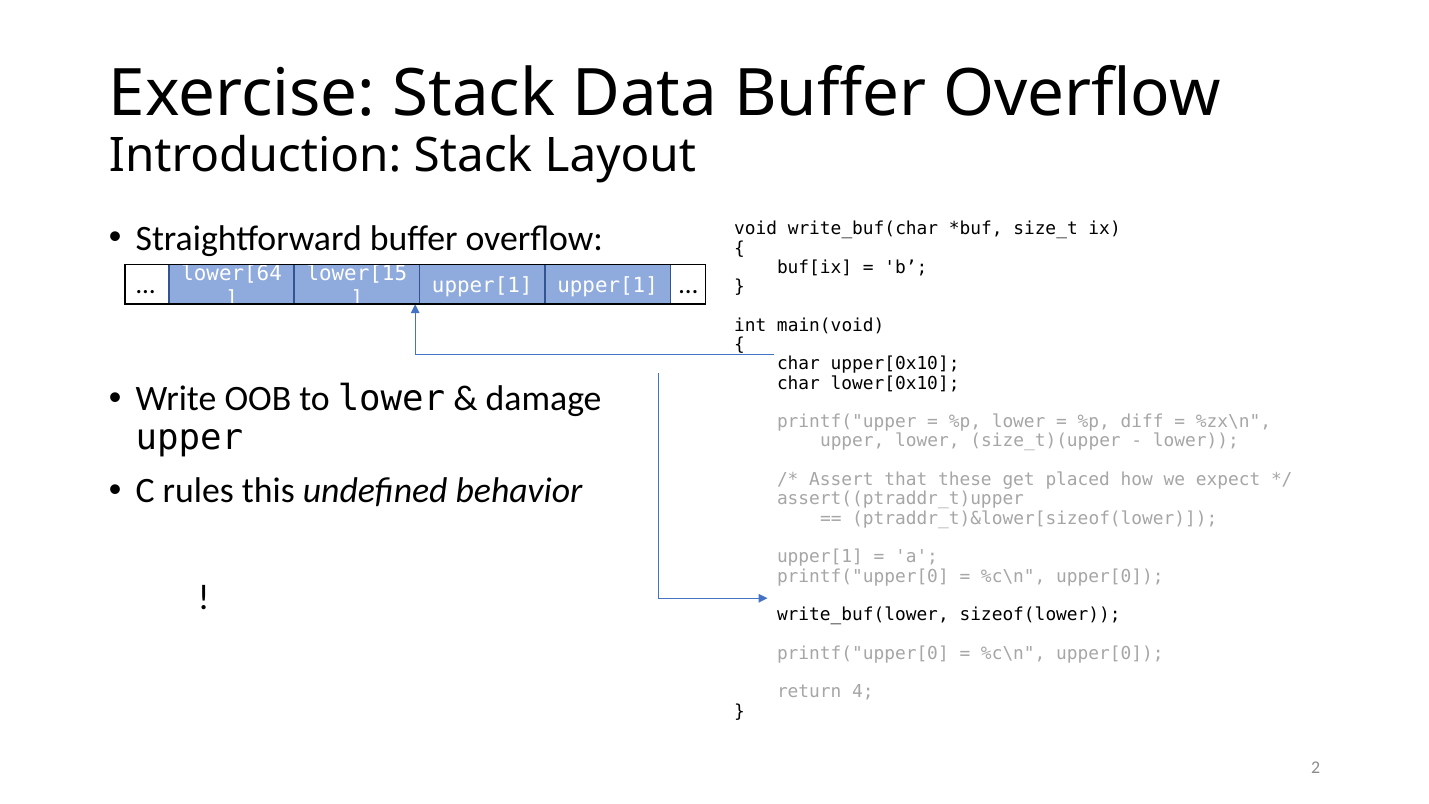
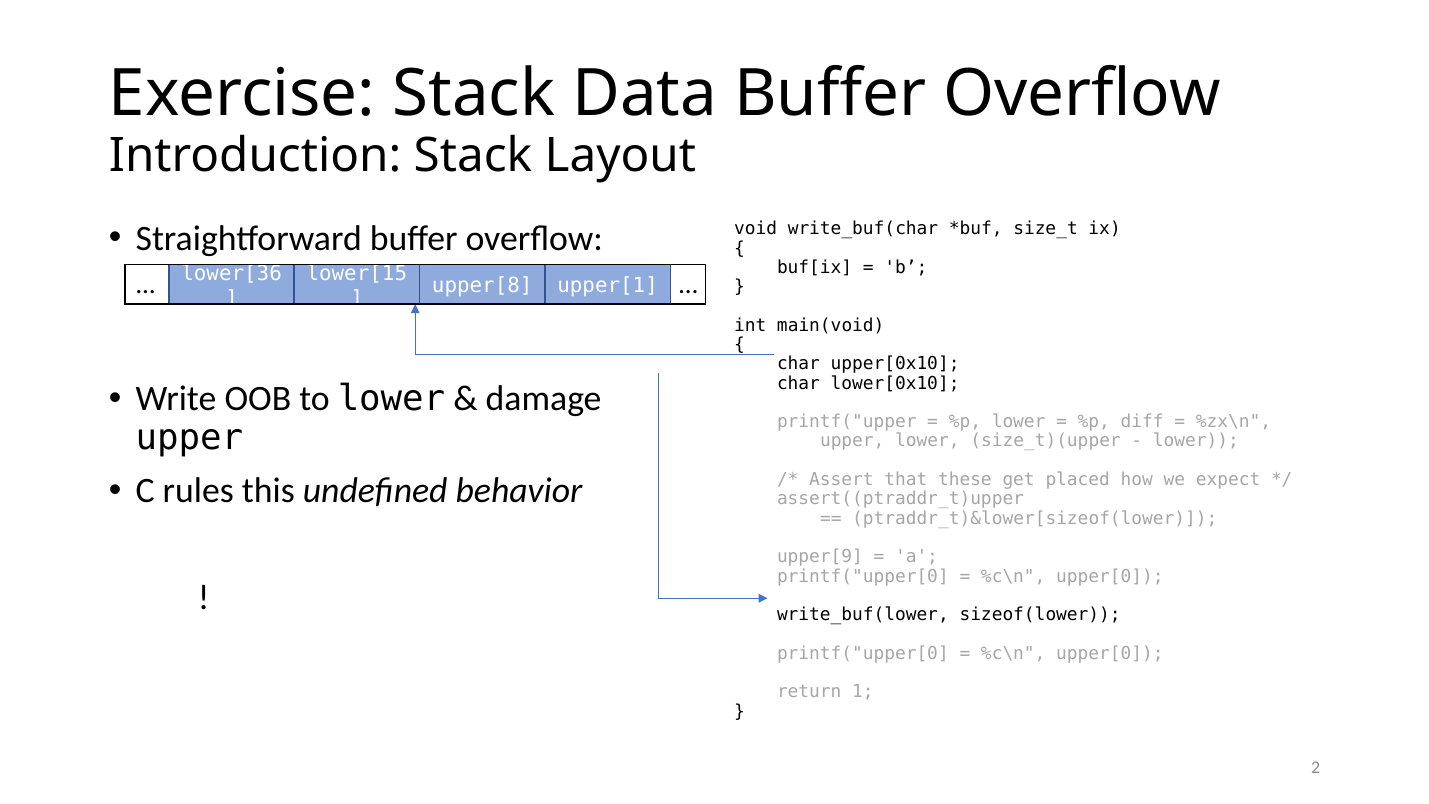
lower[64: lower[64 -> lower[36 (232, 273)
upper[1: upper[1 -> upper[8 (482, 286)
upper[1: upper[1 -> upper[9 (820, 557)
4: 4 -> 1 (863, 692)
